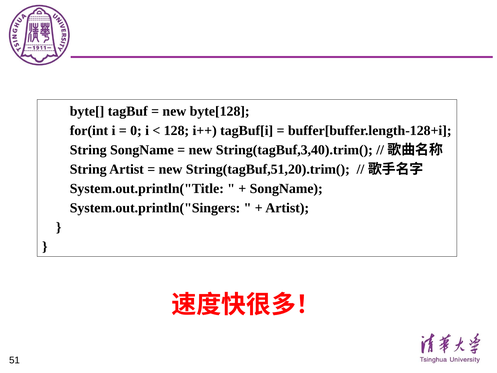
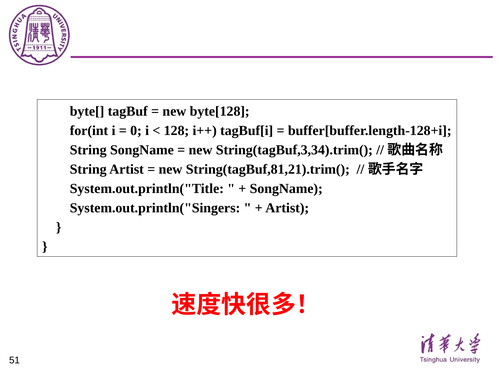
String(tagBuf,3,40).trim(: String(tagBuf,3,40).trim( -> String(tagBuf,3,34).trim( (294, 150)
String(tagBuf,51,20).trim(: String(tagBuf,51,20).trim( -> String(tagBuf,81,21).trim( (268, 169)
